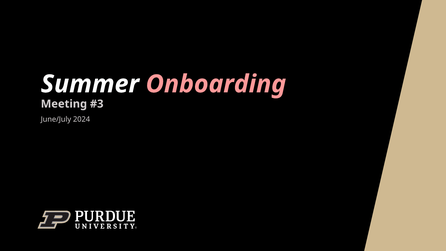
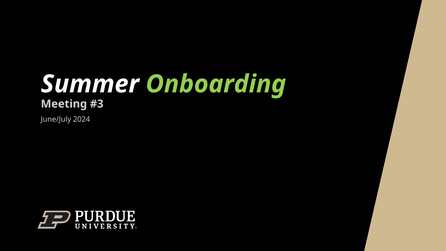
Onboarding colour: pink -> light green (216, 84)
